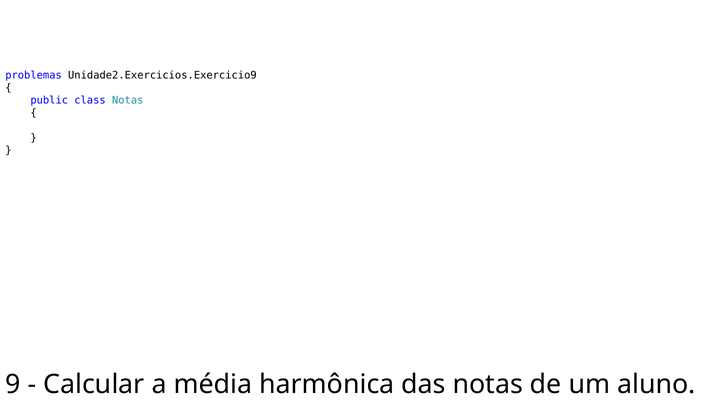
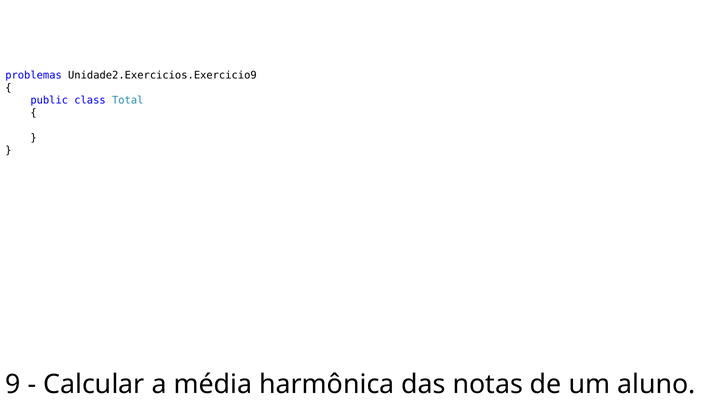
class Notas: Notas -> Total (128, 100)
